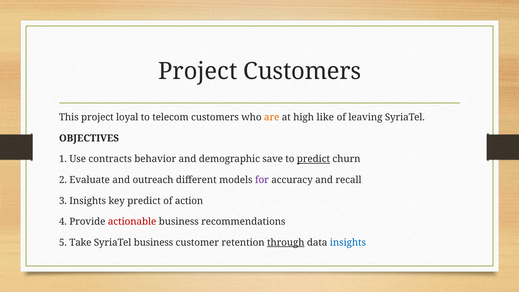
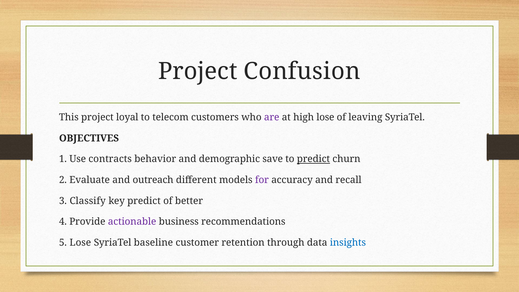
Project Customers: Customers -> Confusion (302, 71)
are colour: orange -> purple (272, 117)
high like: like -> lose (325, 117)
3 Insights: Insights -> Classify (88, 201)
action: action -> better (189, 201)
actionable colour: red -> purple (132, 222)
5 Take: Take -> Lose (80, 243)
SyriaTel business: business -> baseline (153, 243)
through underline: present -> none (286, 243)
